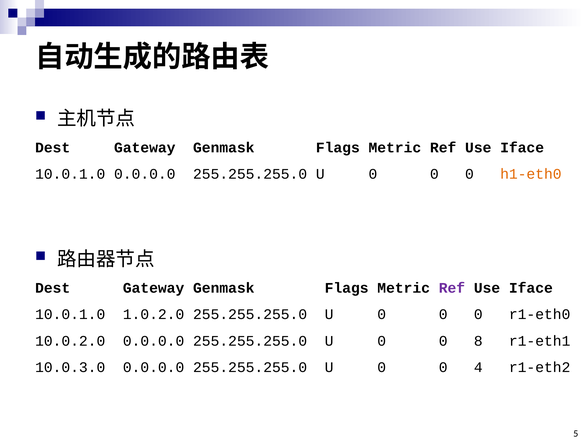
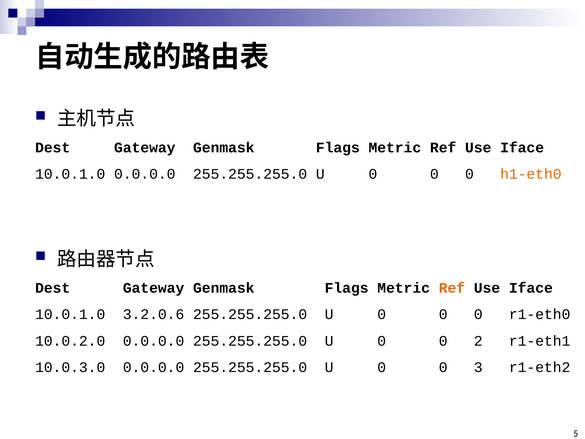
Ref colour: purple -> orange (452, 288)
1.0.2.0: 1.0.2.0 -> 3.2.0.6 (154, 314)
8: 8 -> 2 (478, 341)
4: 4 -> 3 (478, 367)
